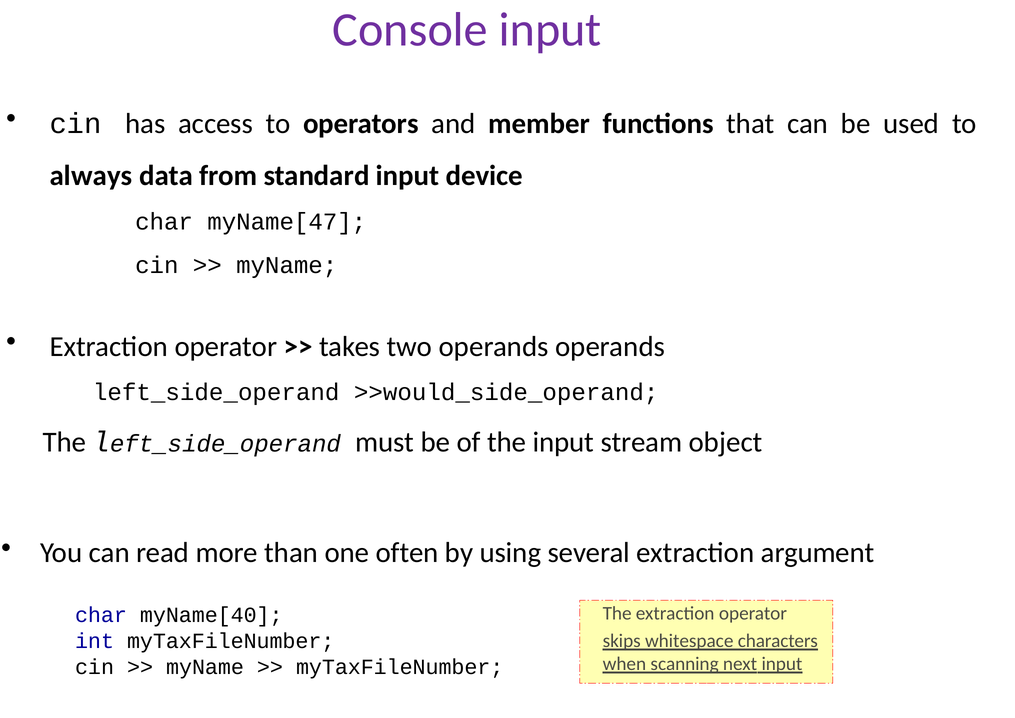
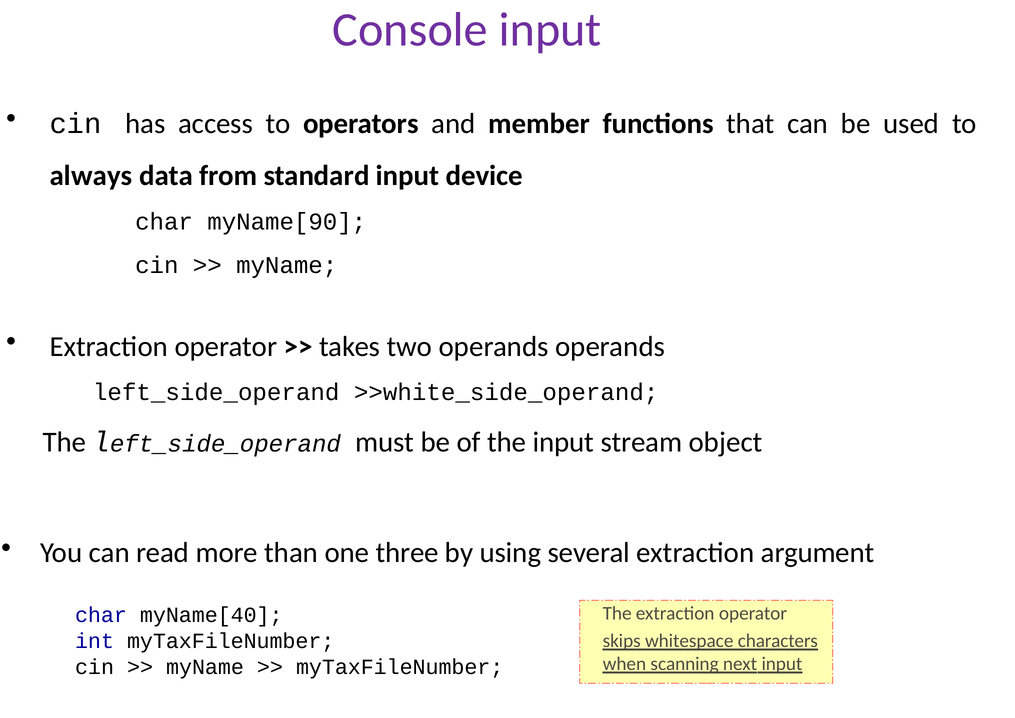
myName[47: myName[47 -> myName[90 (287, 222)
>>would_side_operand: >>would_side_operand -> >>white_side_operand (506, 392)
often: often -> three (407, 553)
